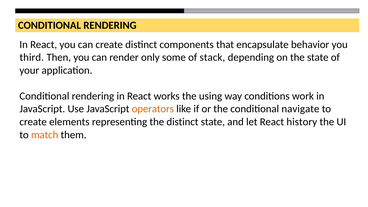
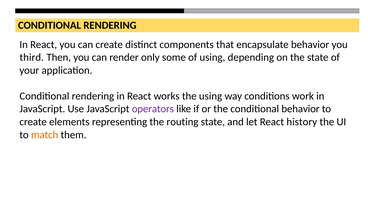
of stack: stack -> using (212, 57)
operators colour: orange -> purple (153, 109)
conditional navigate: navigate -> behavior (300, 109)
the distinct: distinct -> routing (182, 122)
